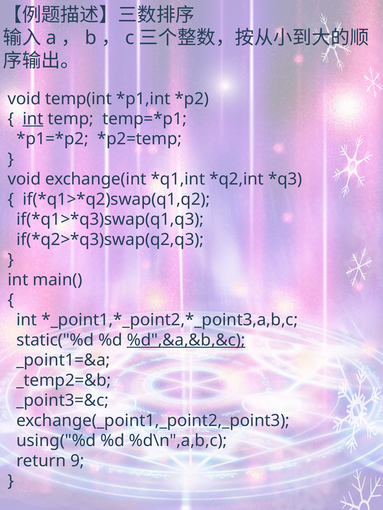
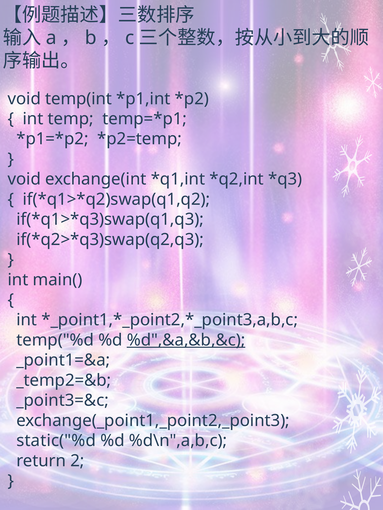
int underline: present -> none (33, 119)
static("%d: static("%d -> temp("%d (55, 341)
using("%d: using("%d -> static("%d (56, 441)
9: 9 -> 2 (77, 461)
